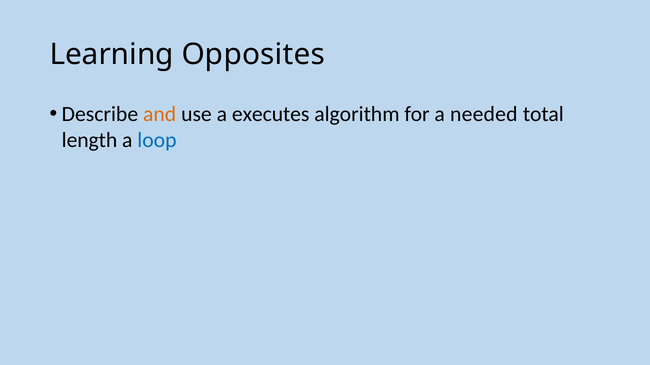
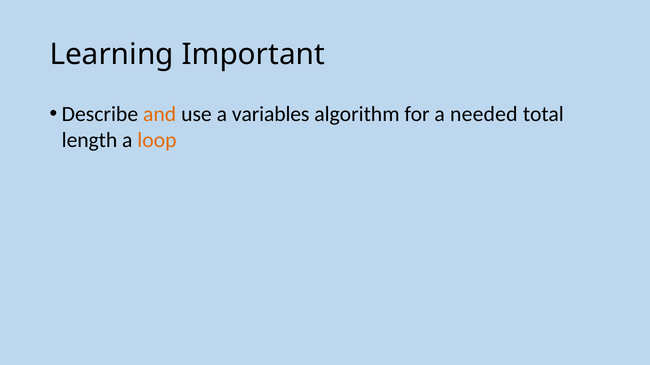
Opposites: Opposites -> Important (253, 55)
executes: executes -> variables (271, 114)
loop colour: blue -> orange (157, 140)
